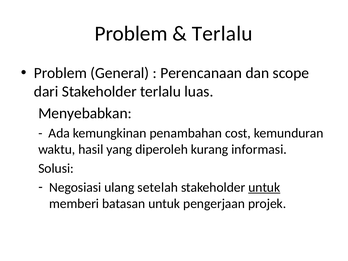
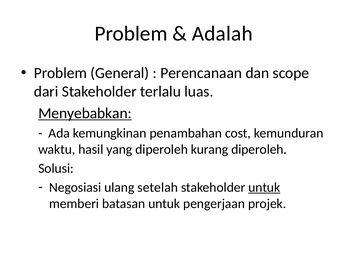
Terlalu: Terlalu -> Adalah (222, 34)
Menyebabkan underline: none -> present (85, 113)
kurang informasi: informasi -> diperoleh (259, 149)
